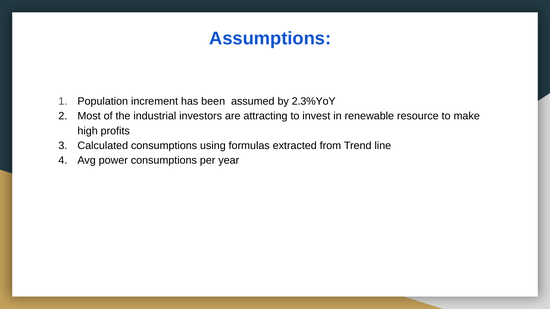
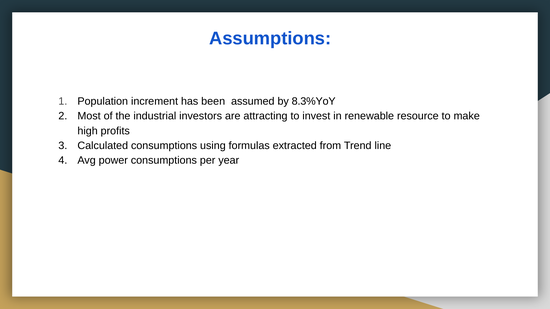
2.3%YoY: 2.3%YoY -> 8.3%YoY (314, 102)
